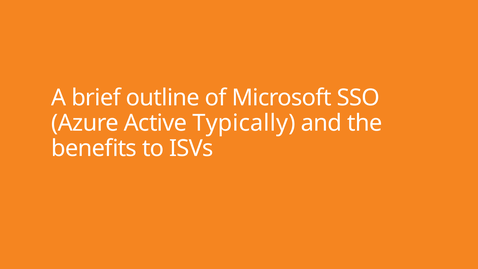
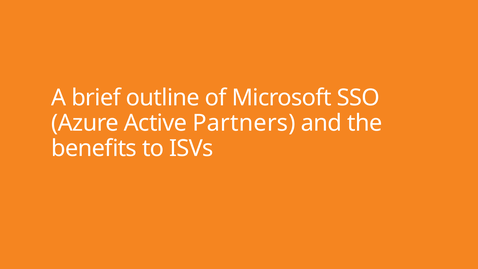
Typically: Typically -> Partners (244, 123)
